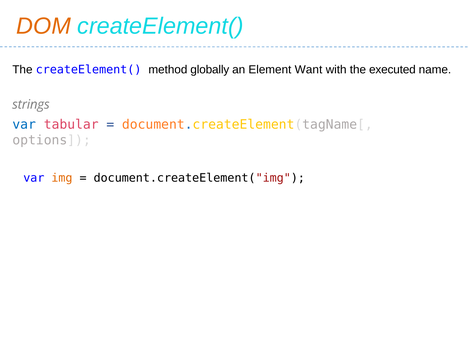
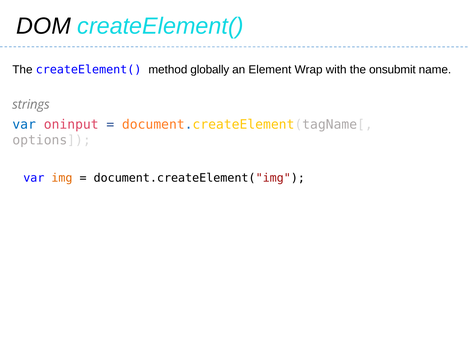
DOM colour: orange -> black (44, 26)
Want: Want -> Wrap (309, 70)
executed: executed -> onsubmit (392, 70)
tabular: tabular -> oninput (71, 125)
